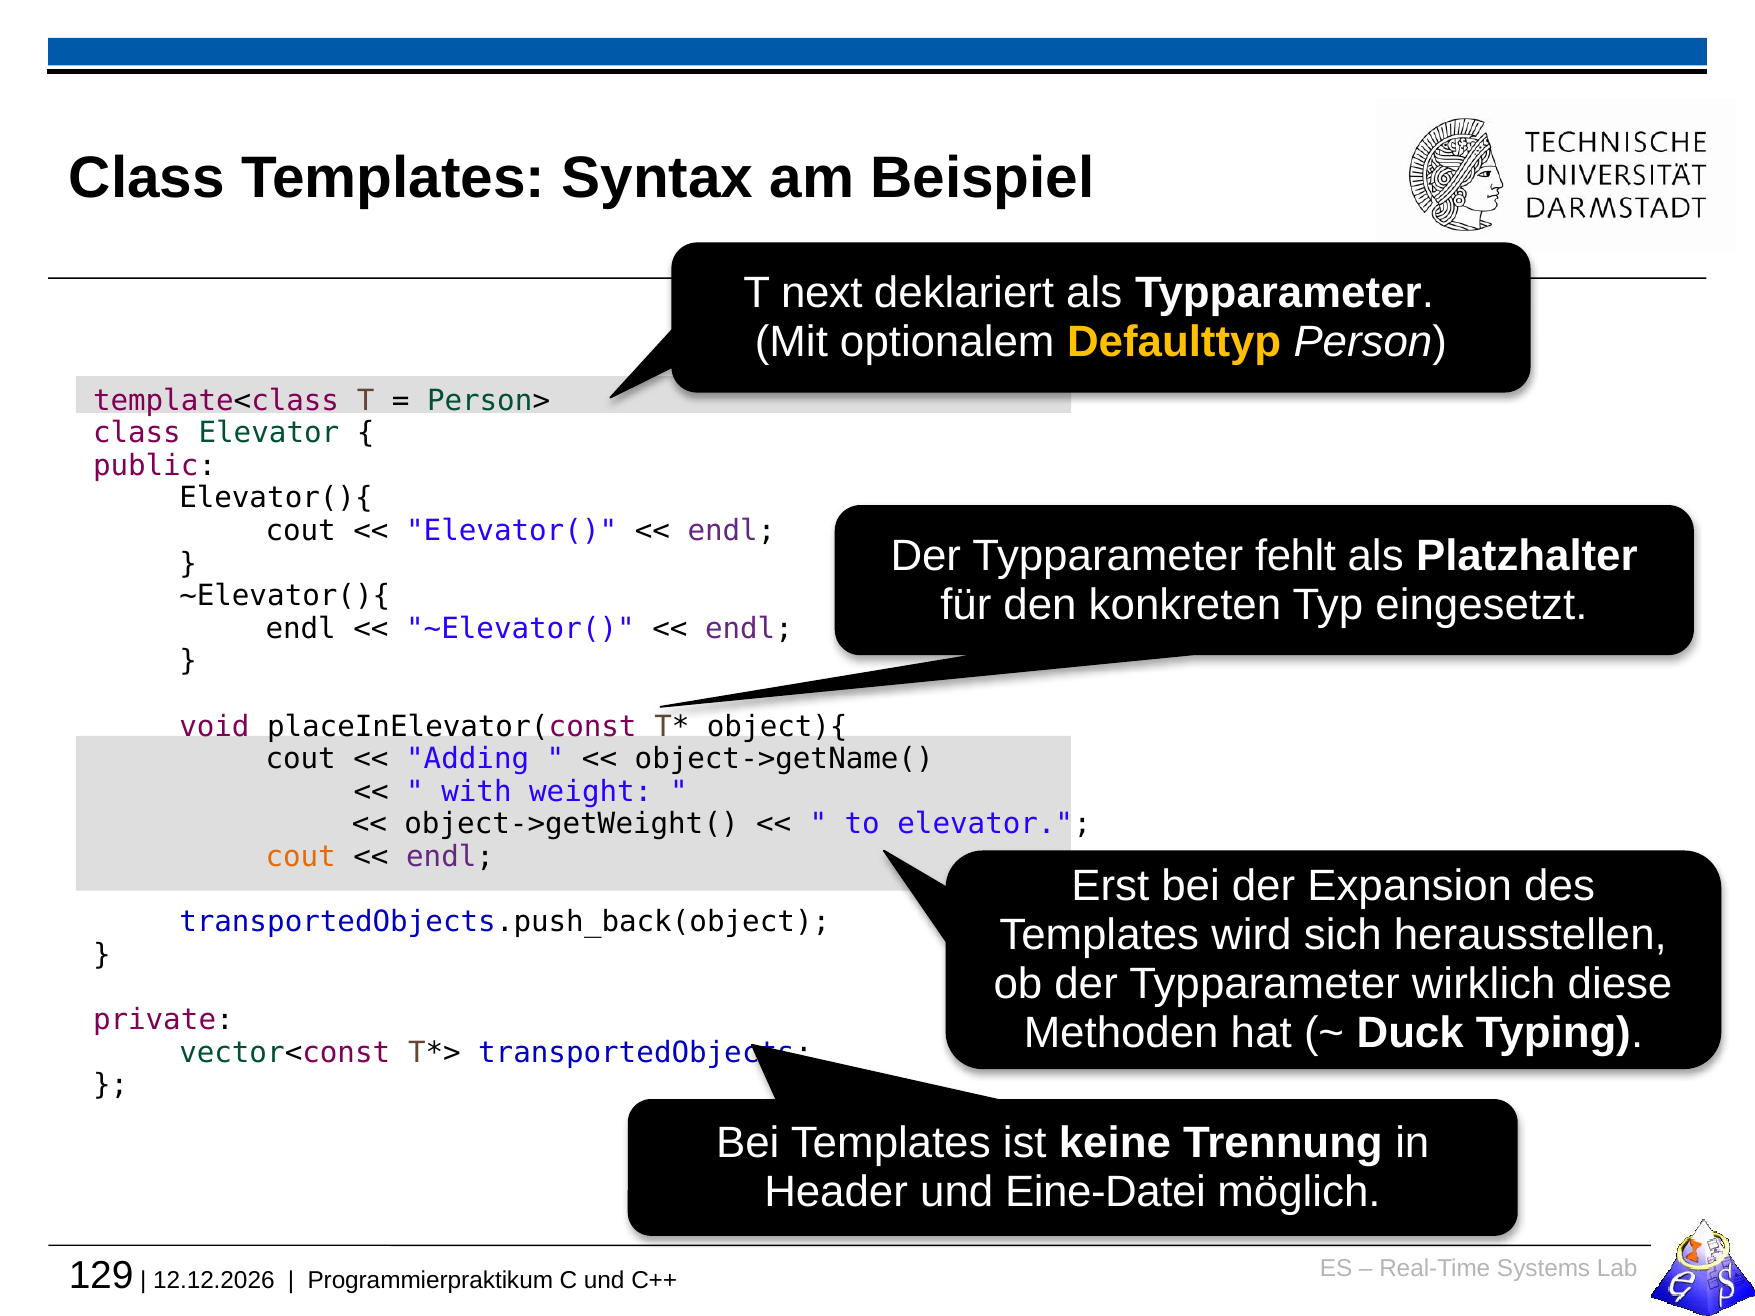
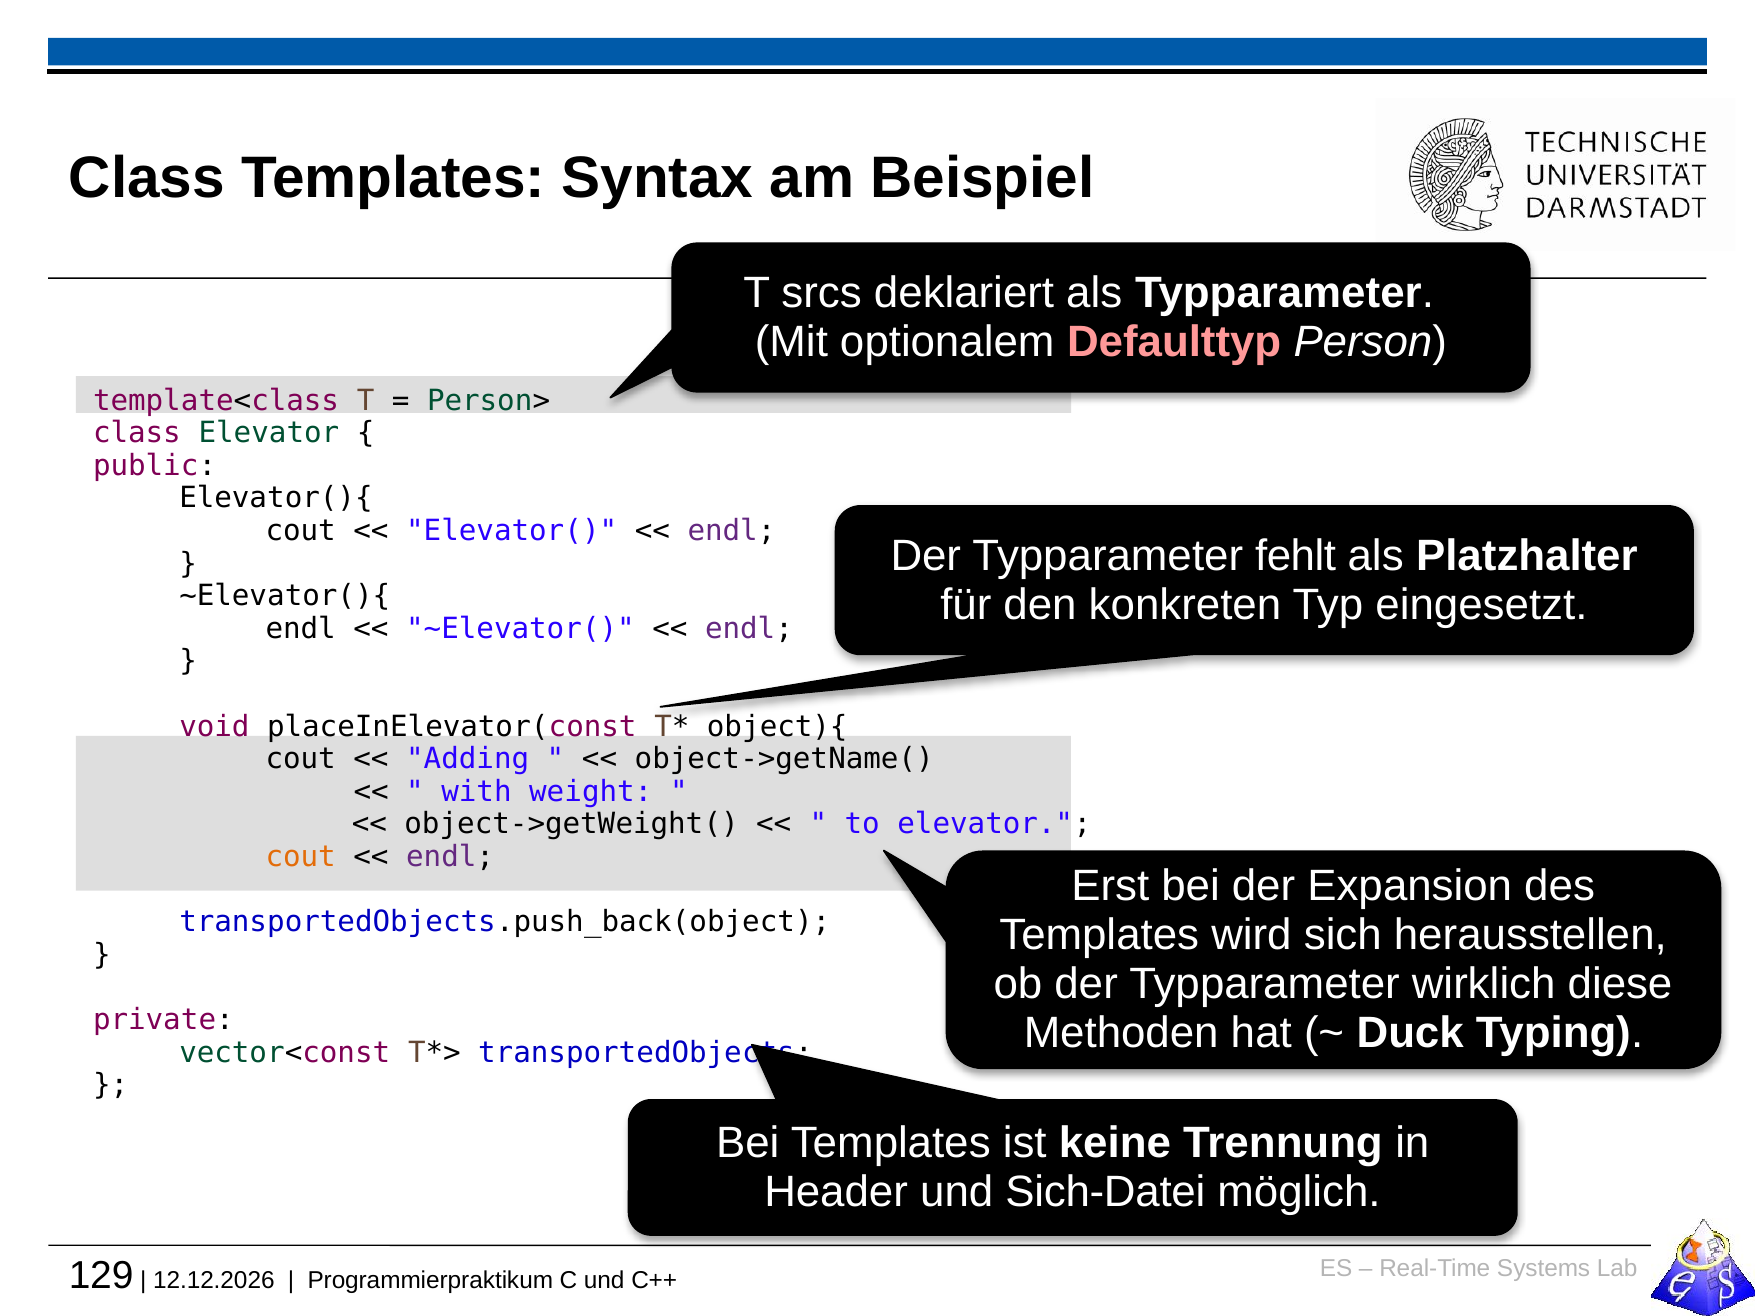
next: next -> srcs (822, 293)
Defaulttyp colour: yellow -> pink (1174, 342)
Eine-Datei: Eine-Datei -> Sich-Datei (1105, 1192)
